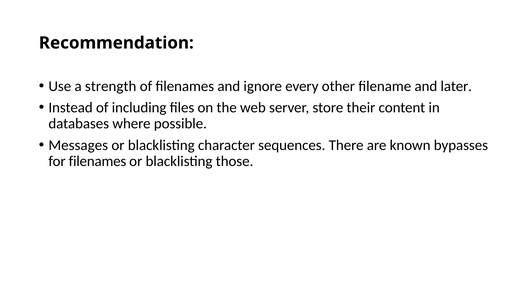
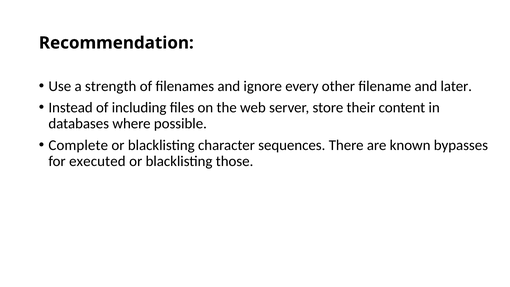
Messages: Messages -> Complete (78, 145)
for filenames: filenames -> executed (97, 161)
